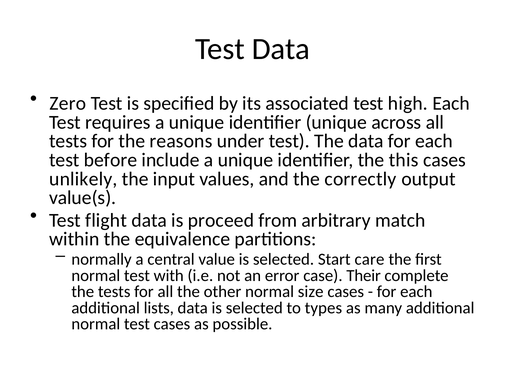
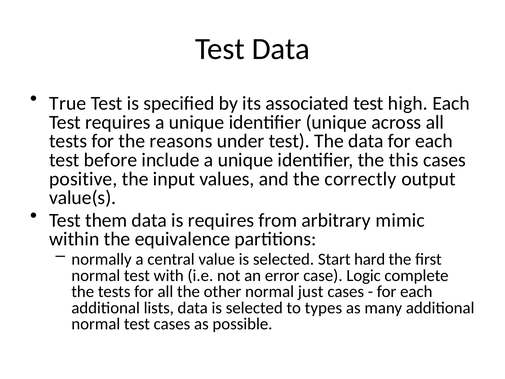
Zero: Zero -> True (68, 103)
unlikely: unlikely -> positive (83, 179)
flight: flight -> them (106, 220)
is proceed: proceed -> requires (221, 220)
match: match -> mimic (400, 220)
care: care -> hard (370, 259)
Their: Their -> Logic (364, 275)
size: size -> just (311, 291)
